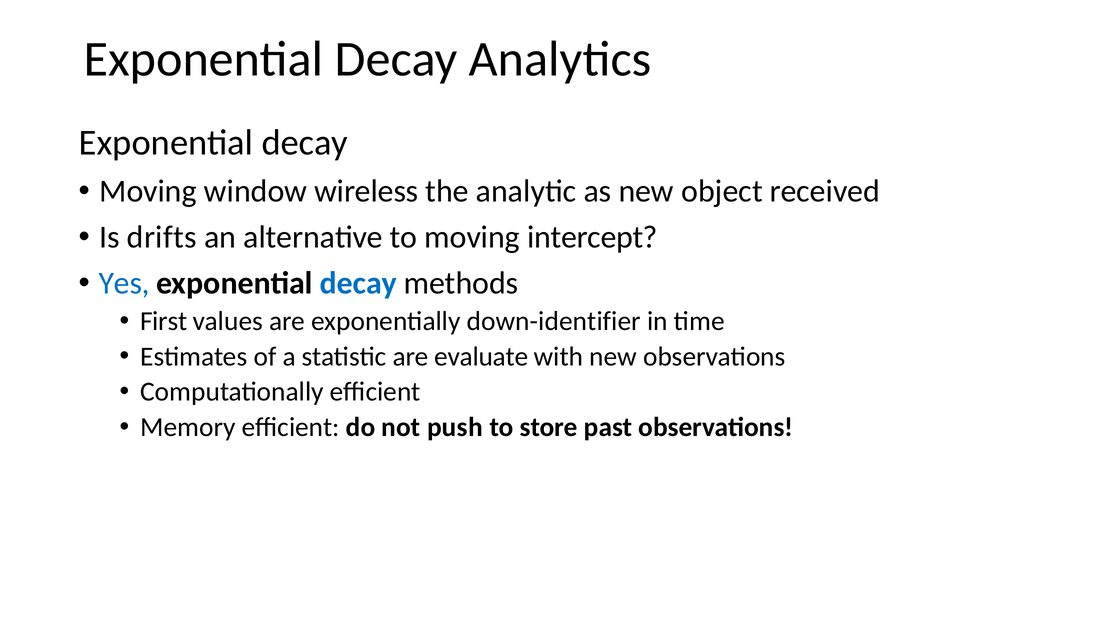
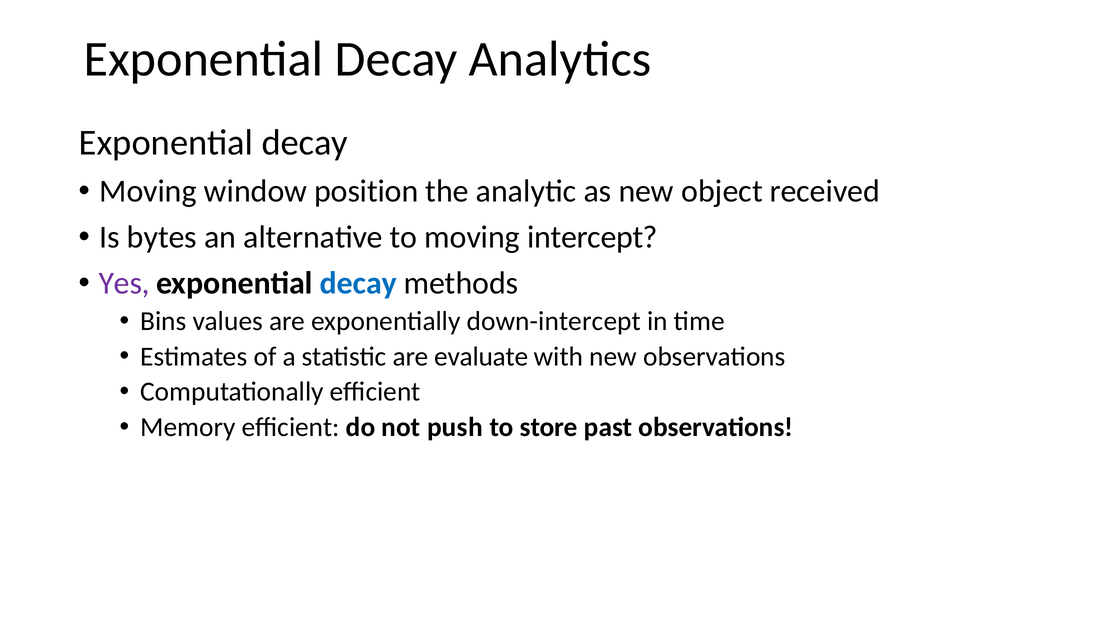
wireless: wireless -> position (366, 191)
drifts: drifts -> bytes (162, 237)
Yes colour: blue -> purple (124, 283)
First: First -> Bins (163, 321)
down-identifier: down-identifier -> down-intercept (554, 321)
